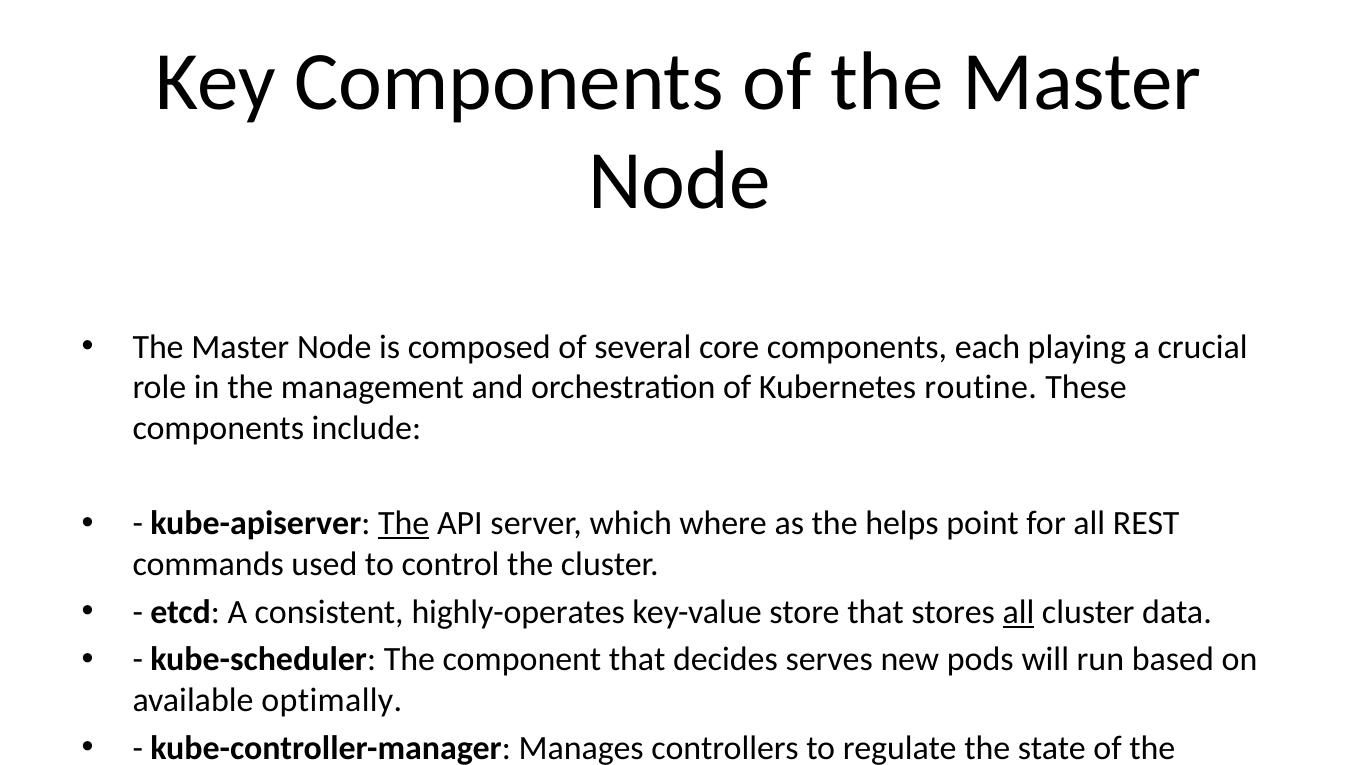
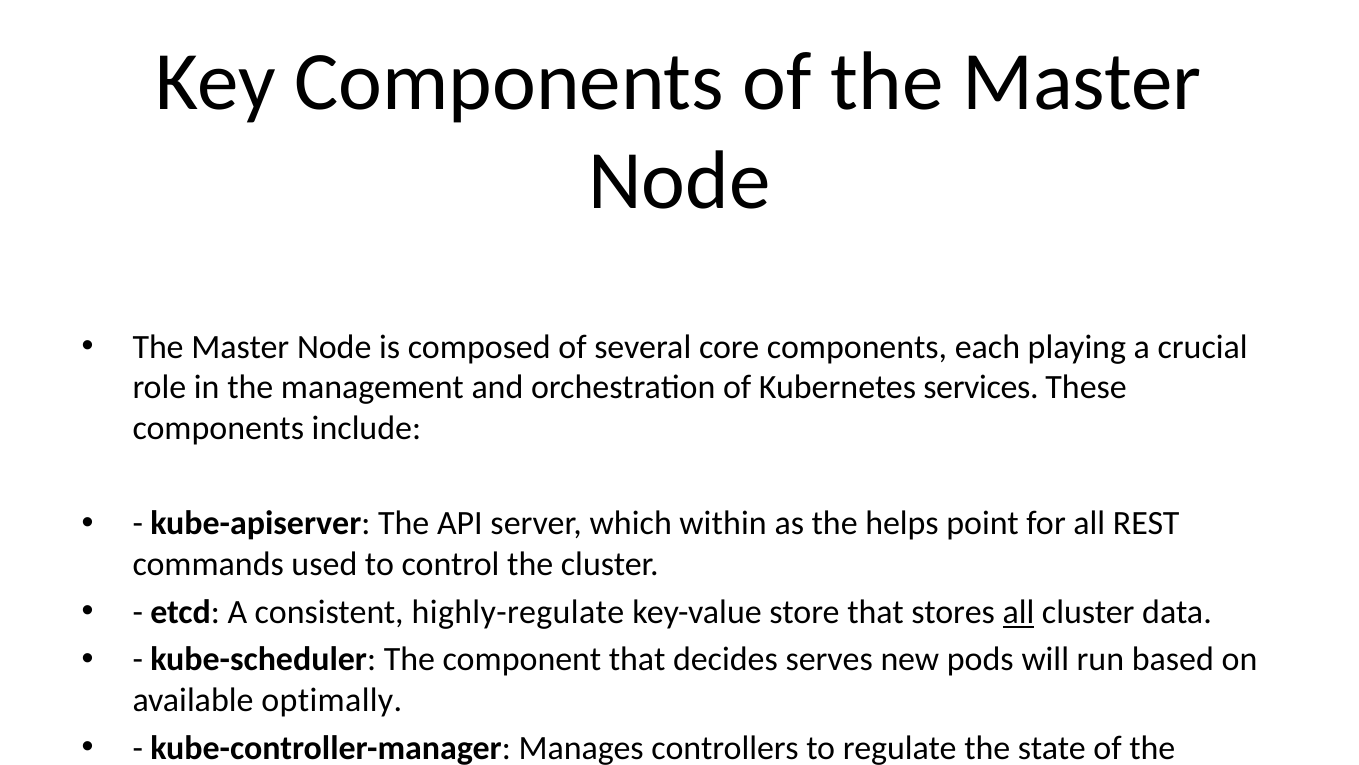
routine: routine -> services (981, 387)
The underline: present -> none (404, 523)
where: where -> within (723, 523)
highly-operates: highly-operates -> highly-regulate (518, 612)
